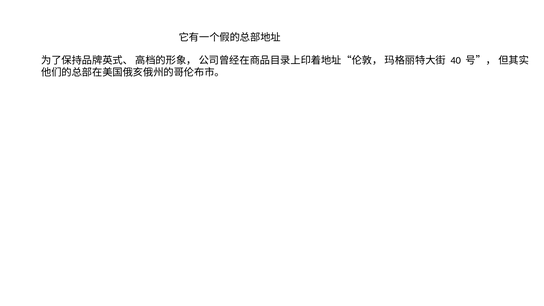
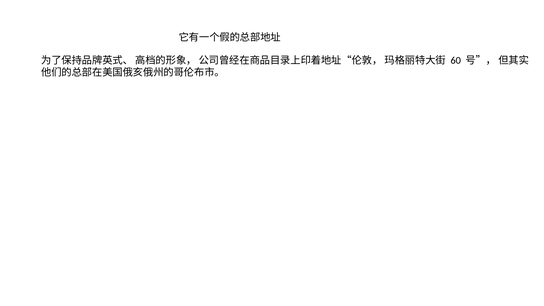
40: 40 -> 60 (456, 60)
